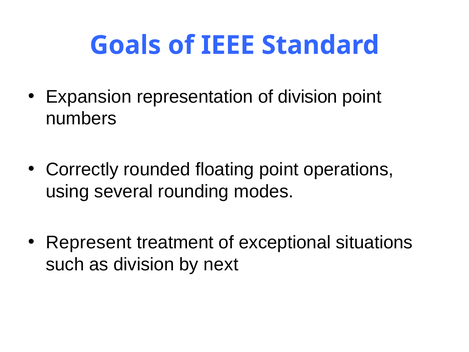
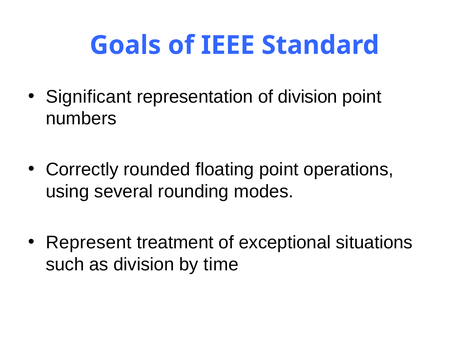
Expansion: Expansion -> Significant (89, 97)
next: next -> time (221, 264)
